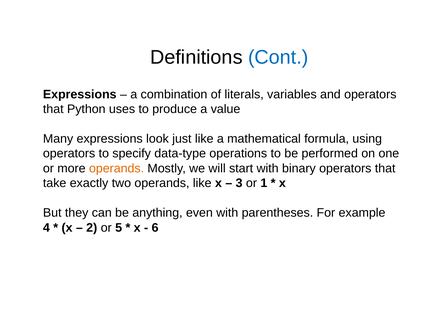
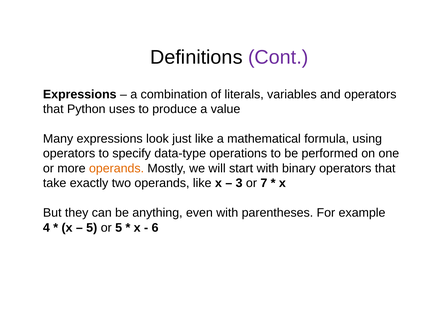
Cont colour: blue -> purple (278, 57)
1: 1 -> 7 (264, 184)
2: 2 -> 5 (92, 228)
